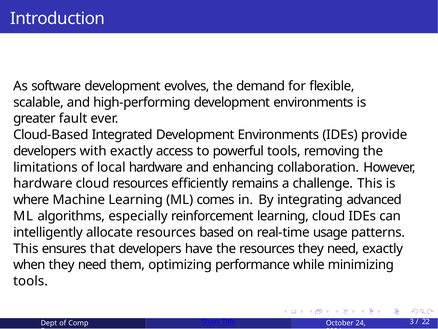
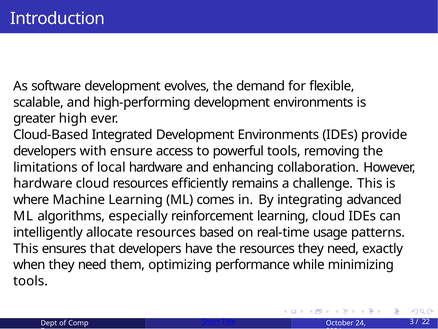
fault: fault -> high (73, 119)
with exactly: exactly -> ensure (131, 151)
